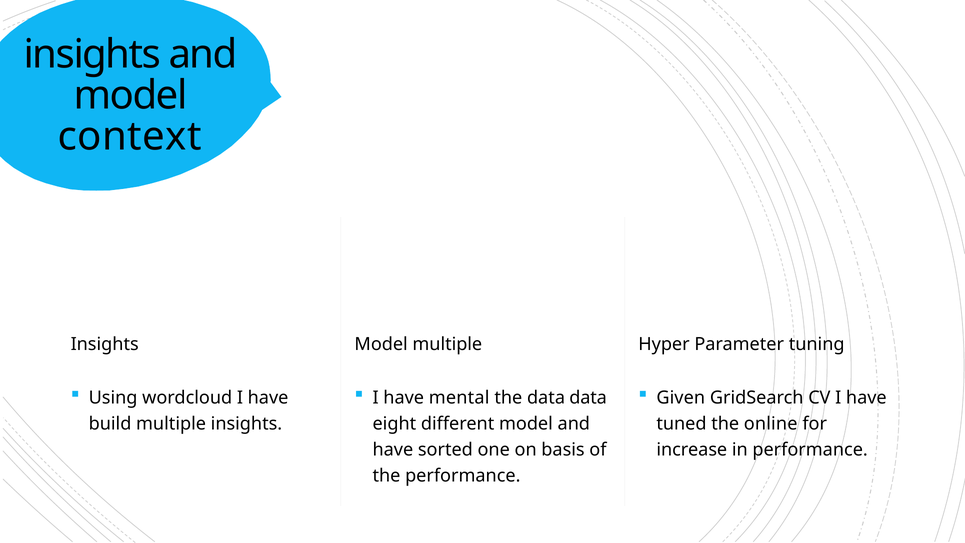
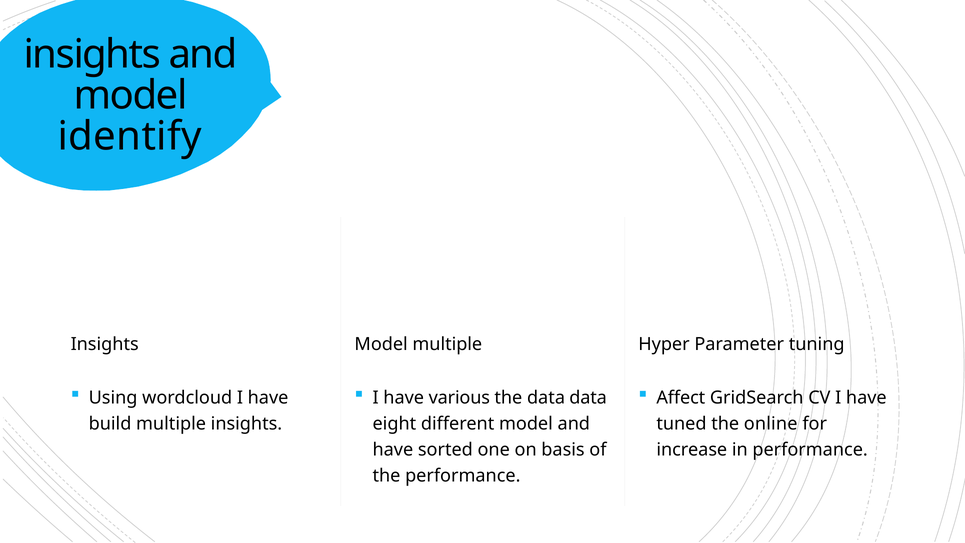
context: context -> identify (130, 136)
mental: mental -> various (459, 398)
Given: Given -> Affect (681, 398)
